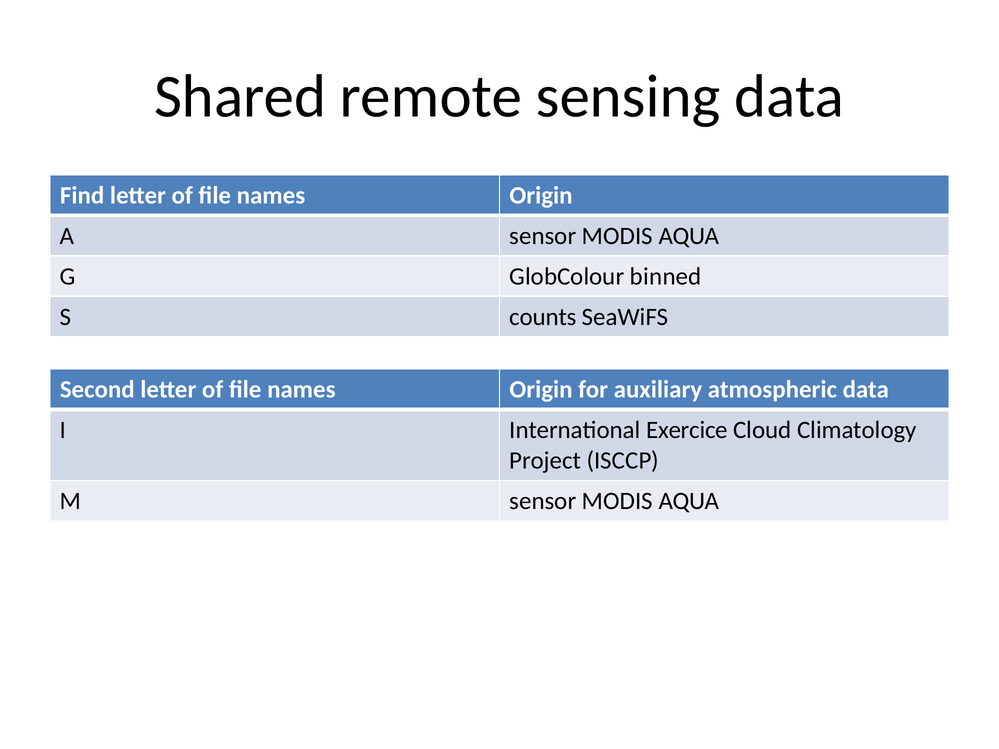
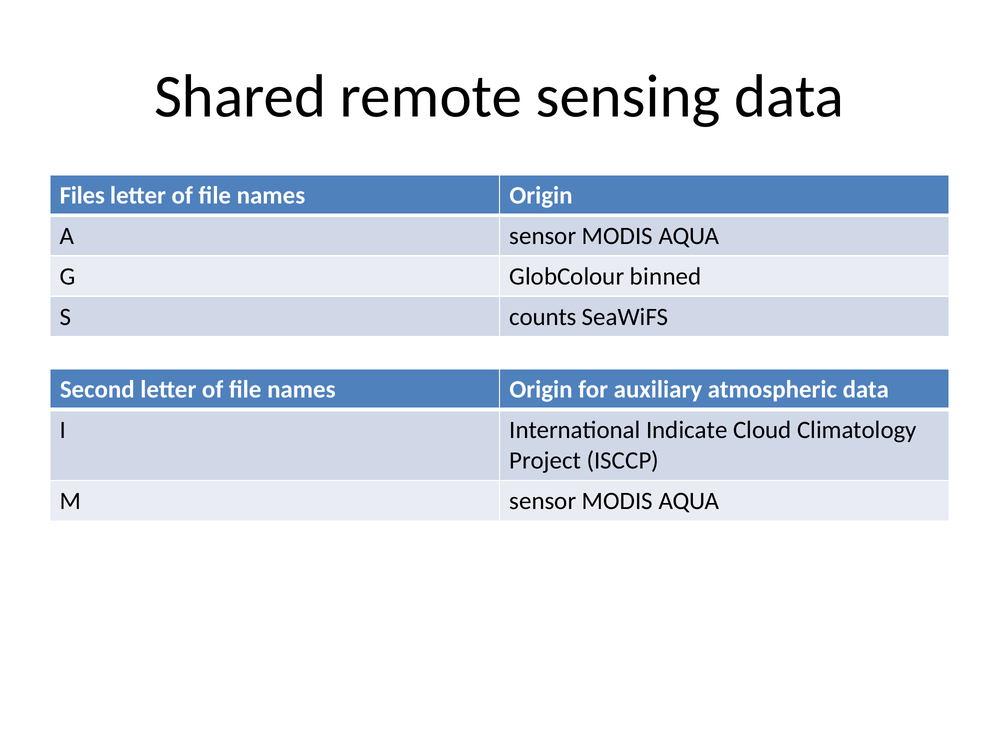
Find: Find -> Files (82, 195)
Exercice: Exercice -> Indicate (687, 430)
